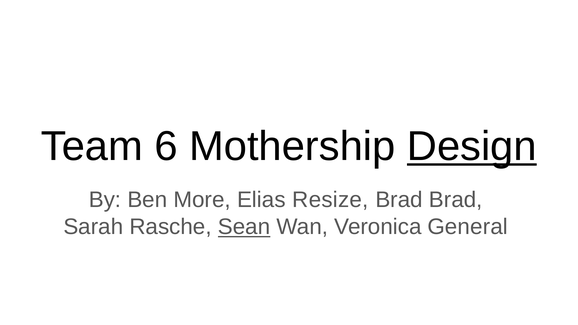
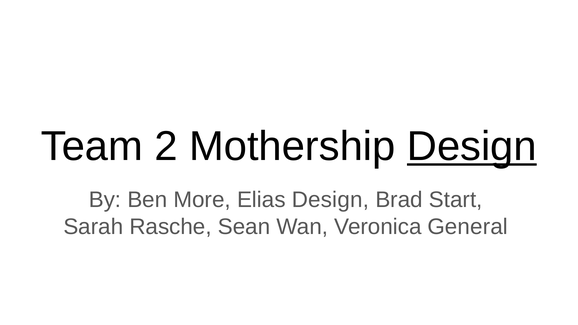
6: 6 -> 2 (166, 147)
Elias Resize: Resize -> Design (330, 200)
Brad Brad: Brad -> Start (456, 200)
Sean underline: present -> none (244, 227)
